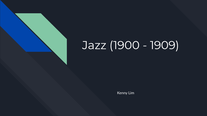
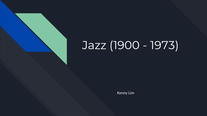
1909: 1909 -> 1973 (164, 46)
